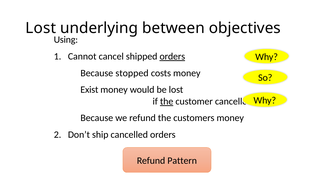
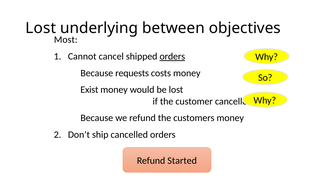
Using: Using -> Most (66, 40)
stopped: stopped -> requests (132, 73)
the underline: present -> none (167, 101)
Pattern: Pattern -> Started (182, 161)
